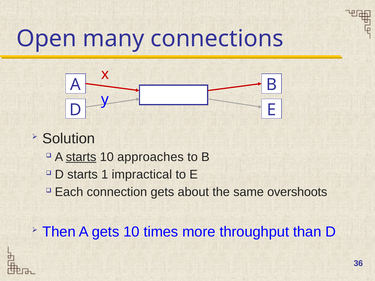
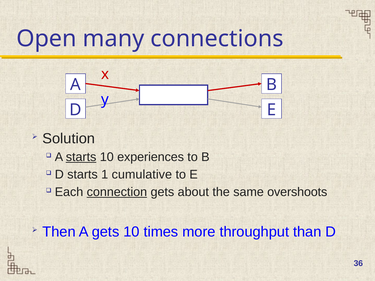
approaches: approaches -> experiences (151, 157)
impractical: impractical -> cumulative (142, 175)
connection underline: none -> present (117, 192)
